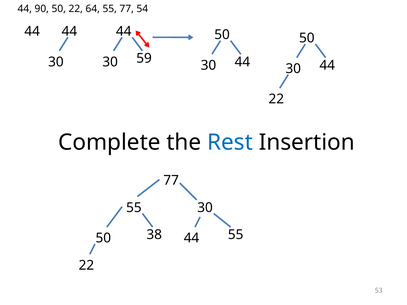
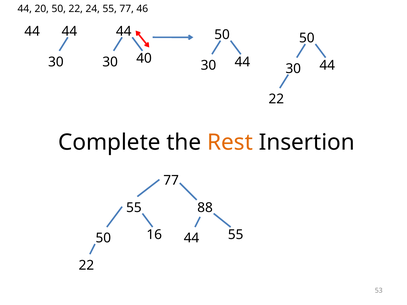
90: 90 -> 20 (42, 9)
64: 64 -> 24 (93, 9)
54: 54 -> 46 (142, 9)
59: 59 -> 40 (144, 59)
Rest colour: blue -> orange (230, 143)
55 30: 30 -> 88 (205, 208)
38: 38 -> 16 (154, 235)
